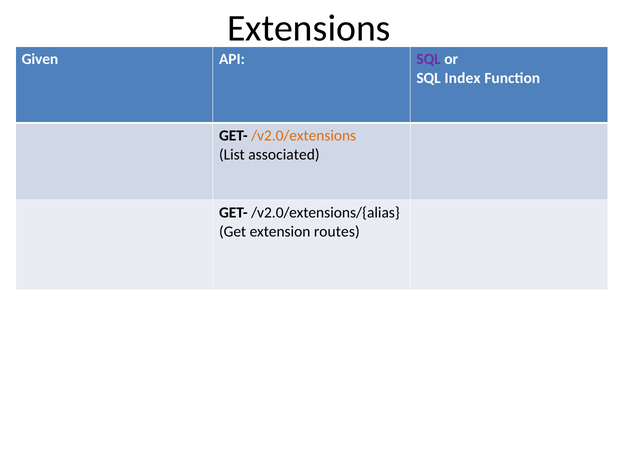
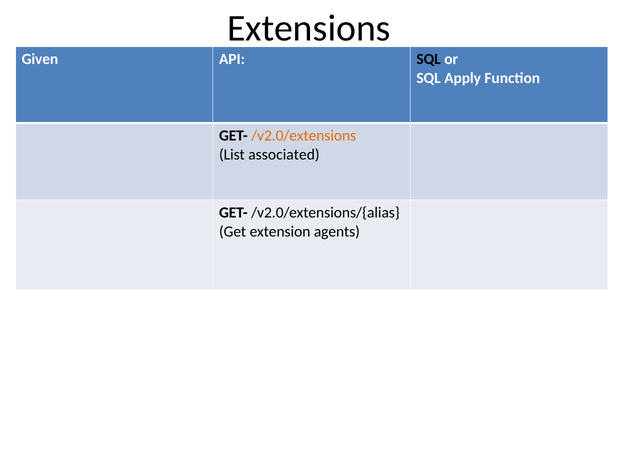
SQL colour: purple -> black (429, 59)
Index: Index -> Apply (463, 78)
routes: routes -> agents (337, 231)
